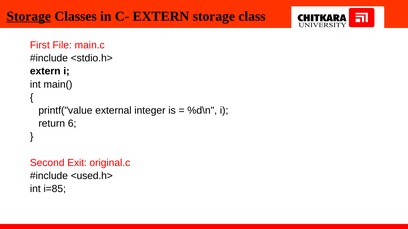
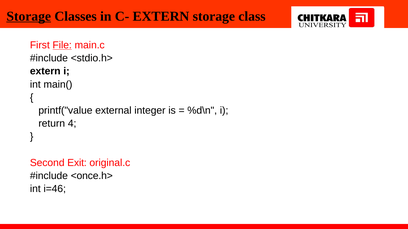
File underline: none -> present (62, 45)
6: 6 -> 4 (72, 124)
<used.h>: <used.h> -> <once.h> (92, 176)
i=85: i=85 -> i=46 (55, 189)
